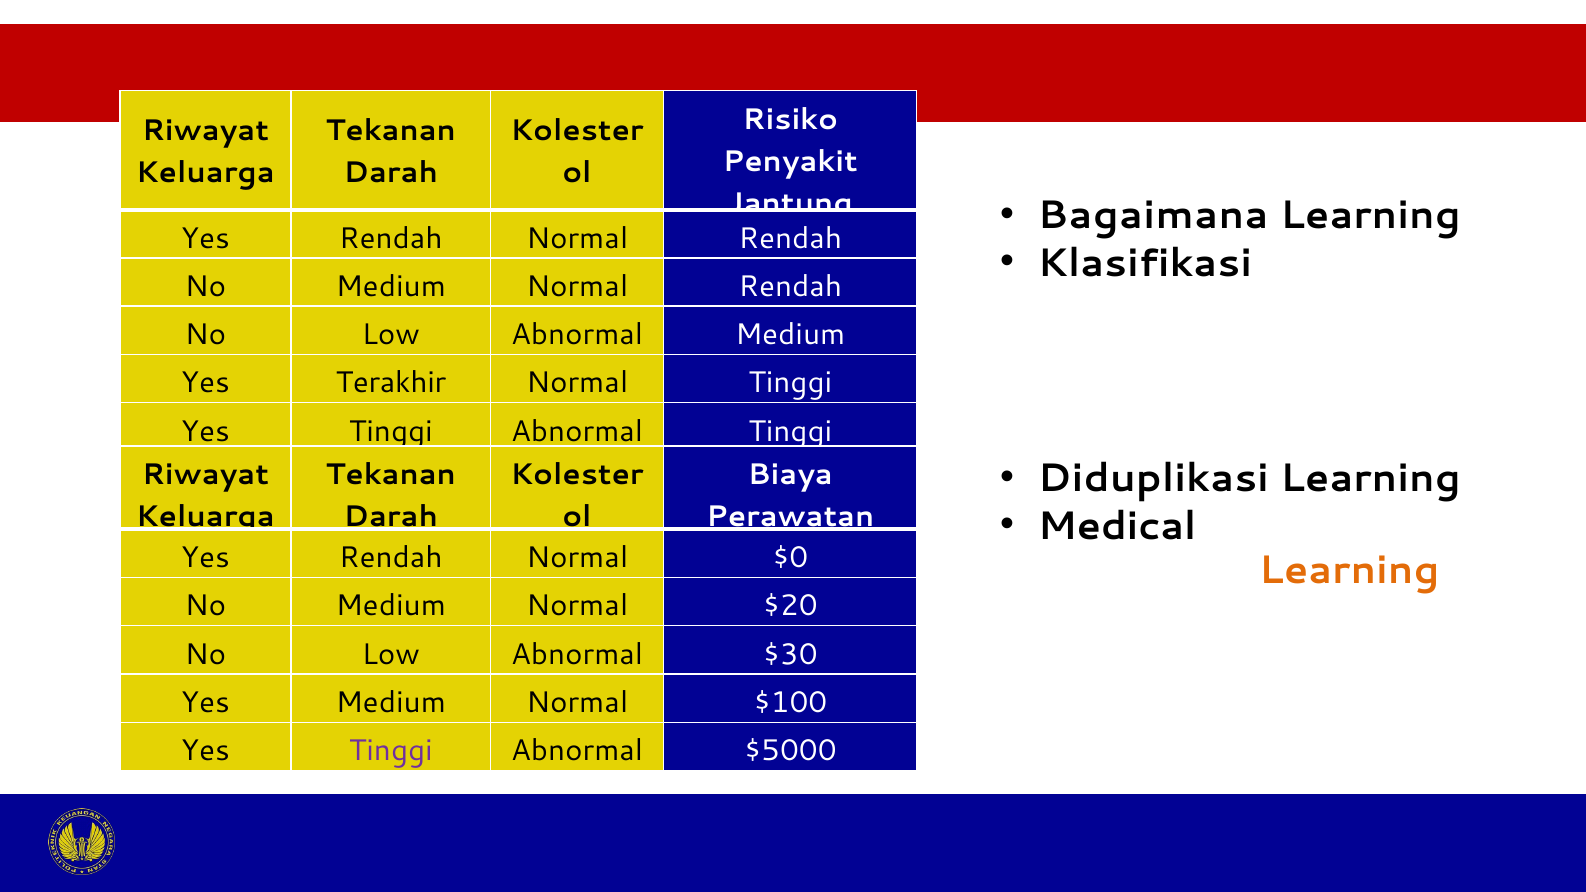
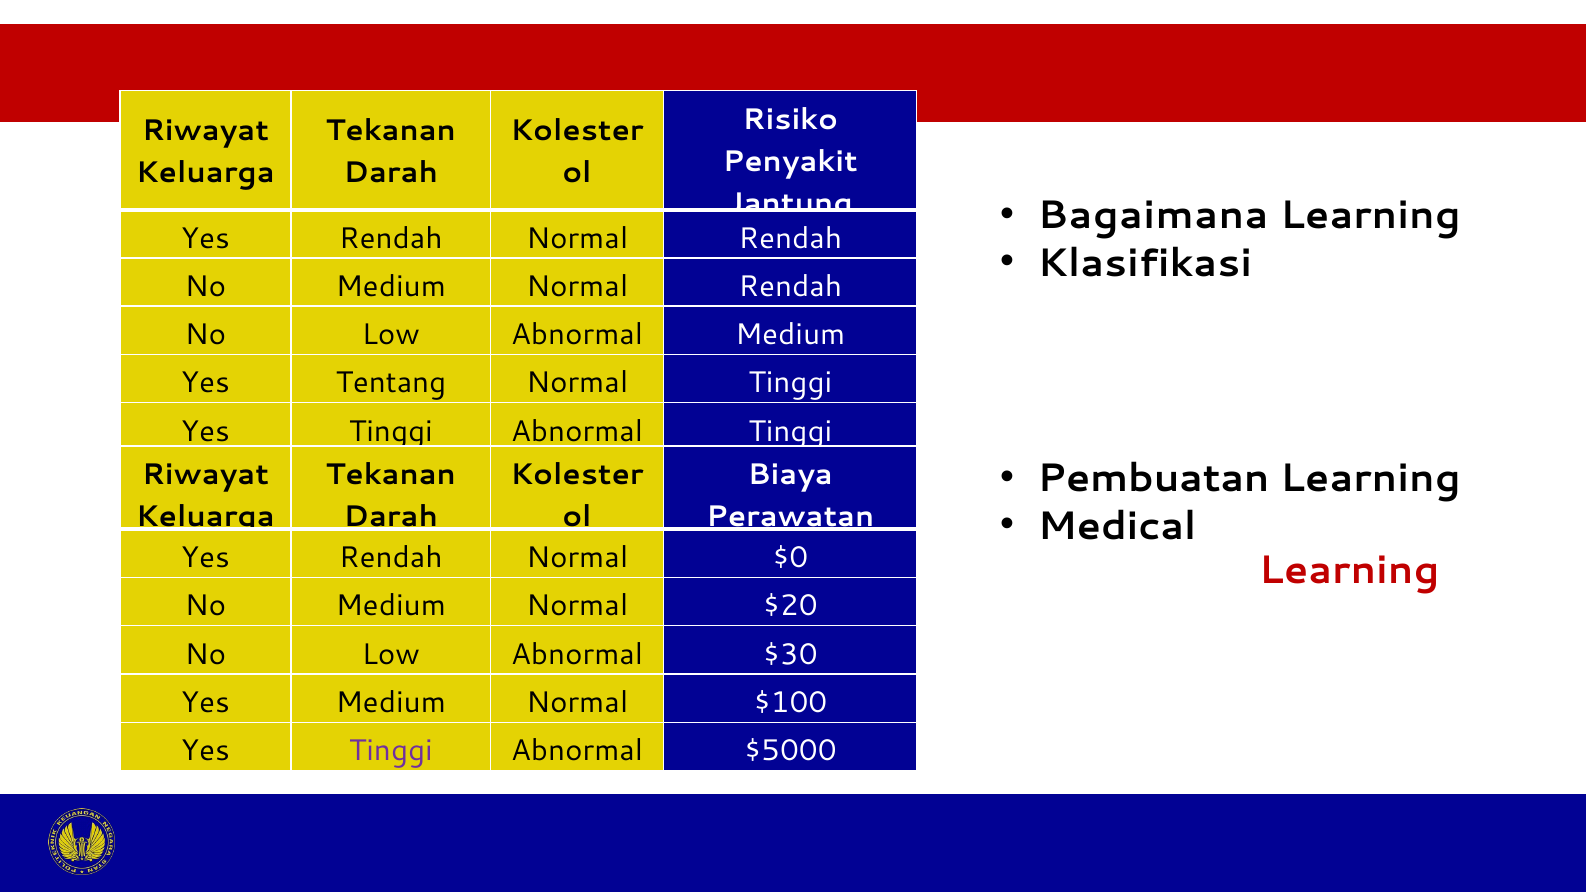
Terakhir: Terakhir -> Tentang (391, 383)
Diduplikasi: Diduplikasi -> Pembuatan (1153, 478)
Learning colour: orange -> red (1349, 571)
